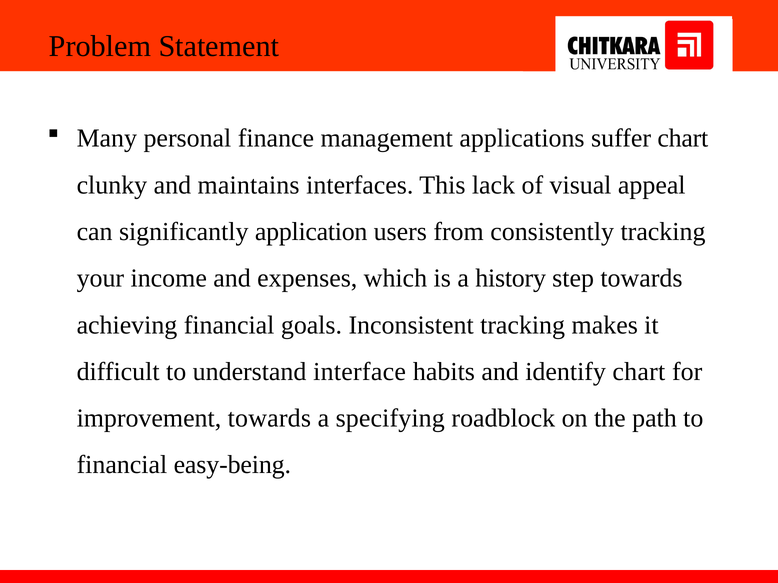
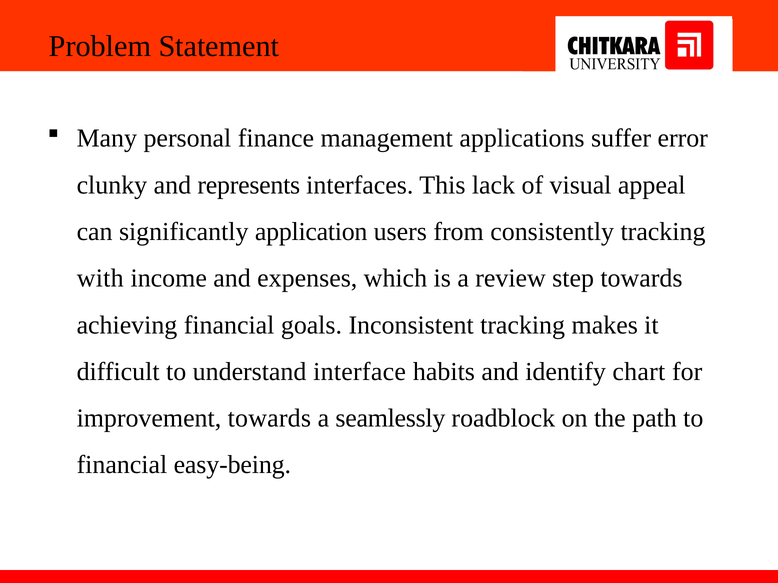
suffer chart: chart -> error (683, 139)
maintains: maintains -> represents (249, 185)
your: your -> with (100, 279)
history: history -> review (511, 279)
specifying: specifying -> seamlessly (390, 419)
